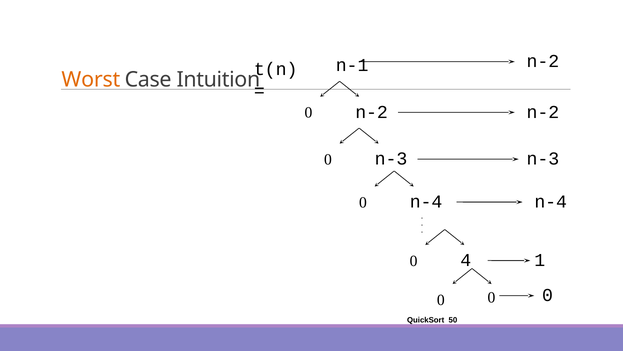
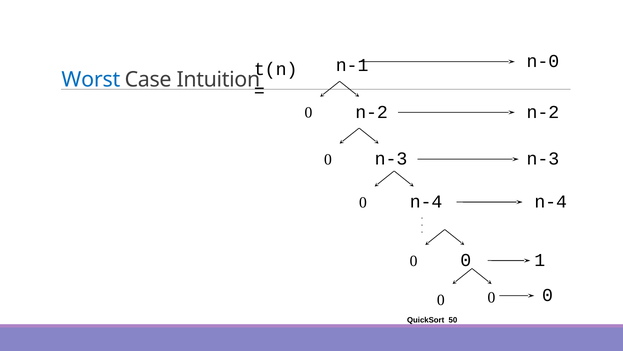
n-2: n-2 -> n-0 (543, 61)
Worst colour: orange -> blue (91, 80)
4: 4 -> 0 (466, 260)
